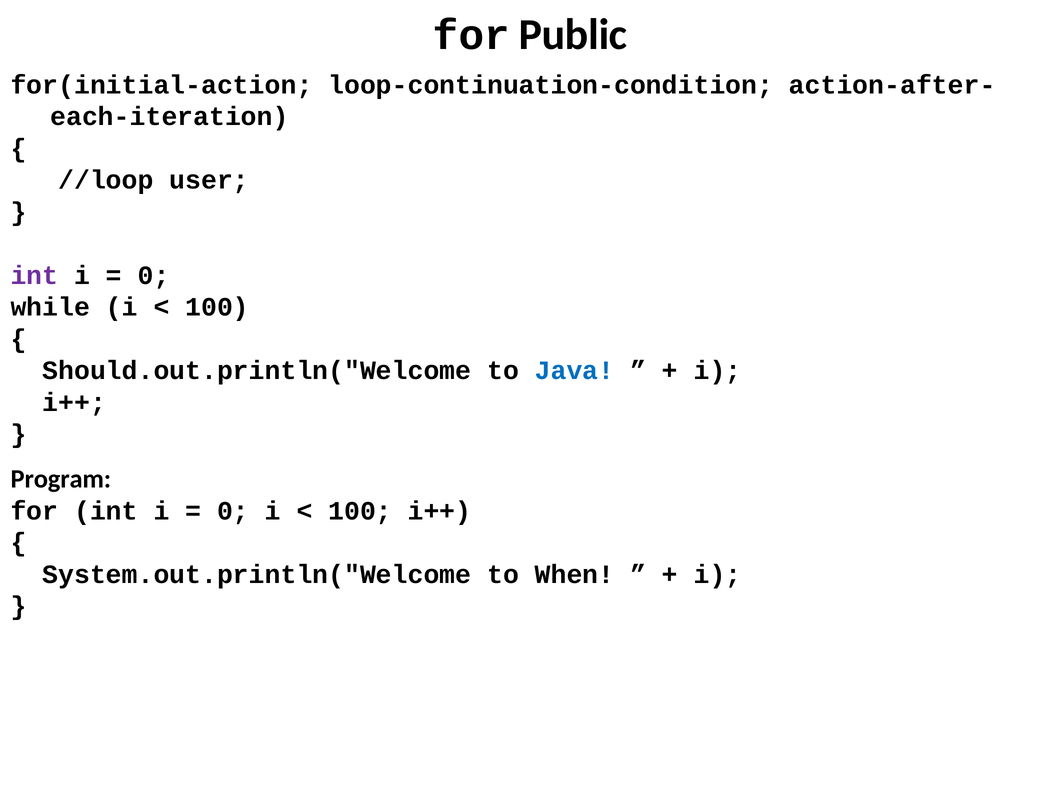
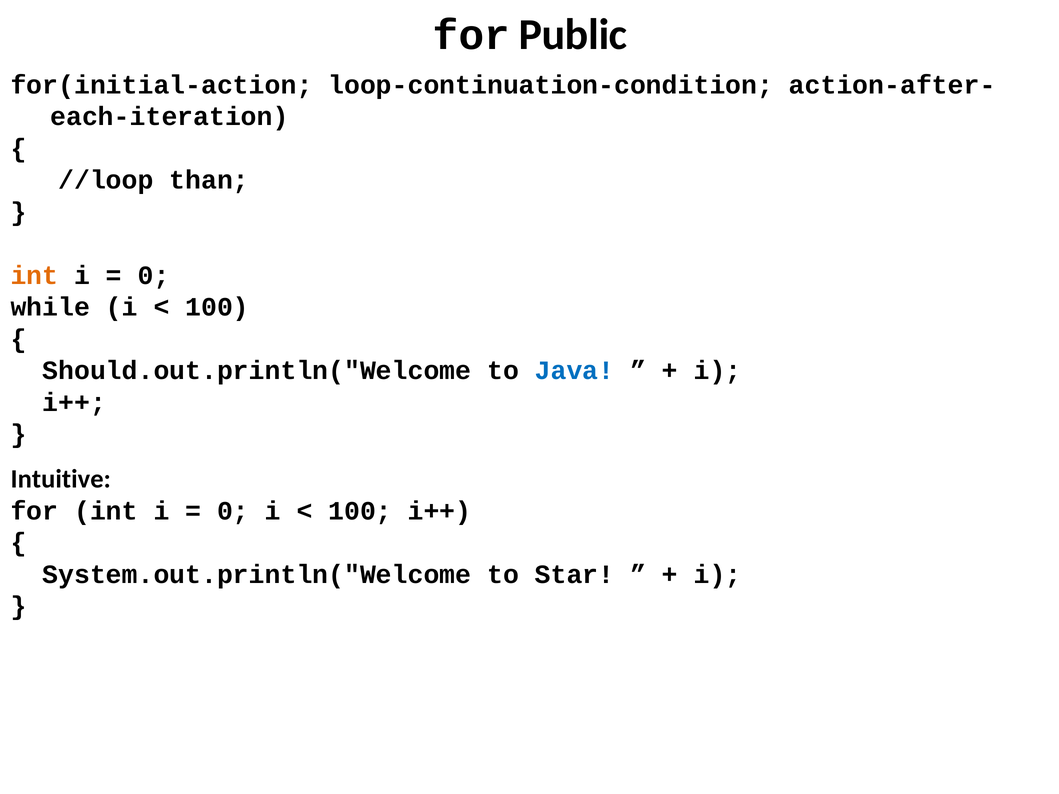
user: user -> than (209, 180)
int colour: purple -> orange (34, 275)
Program: Program -> Intuitive (61, 479)
When: When -> Star (575, 575)
